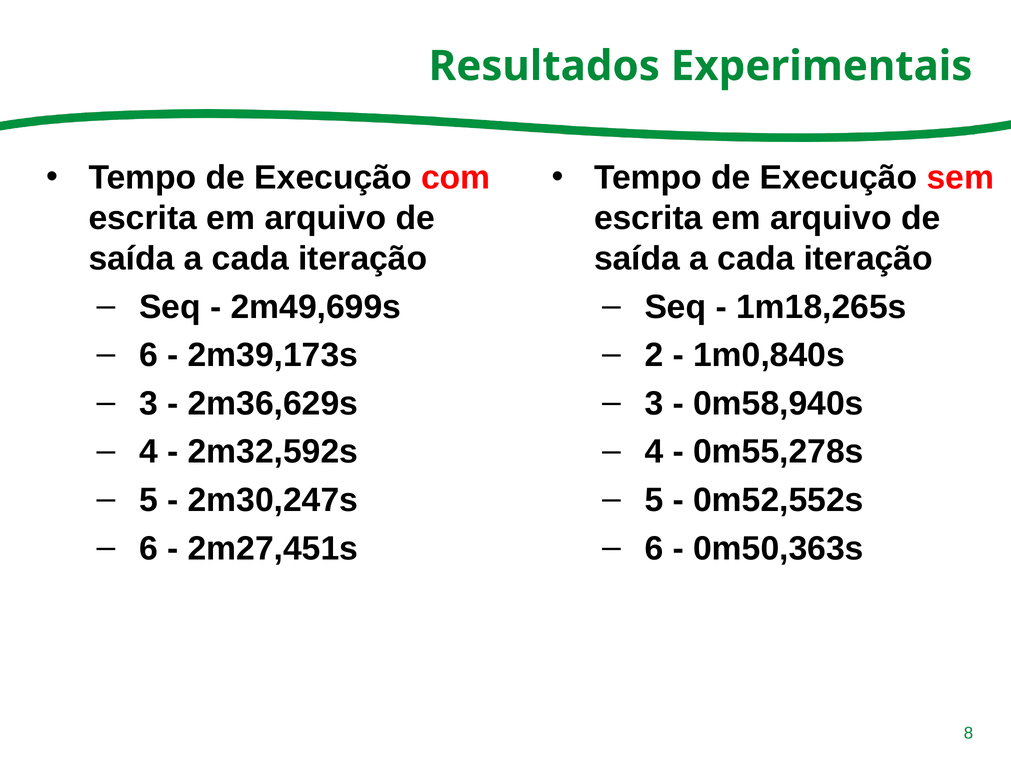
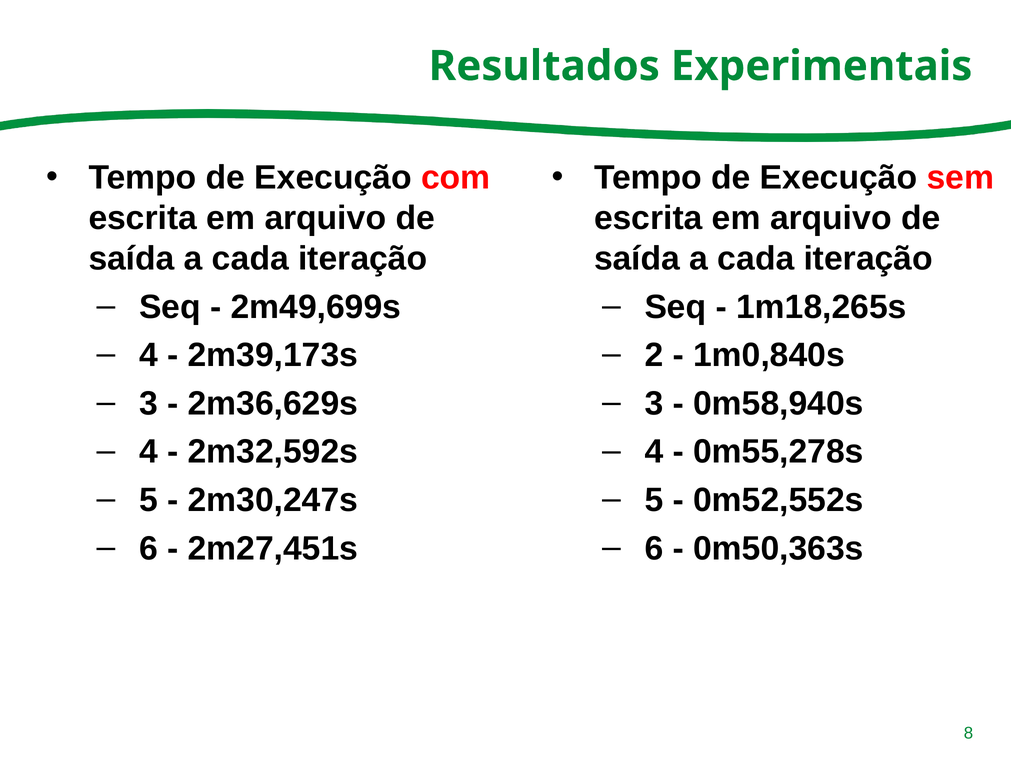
6: 6 -> 4 (148, 355)
